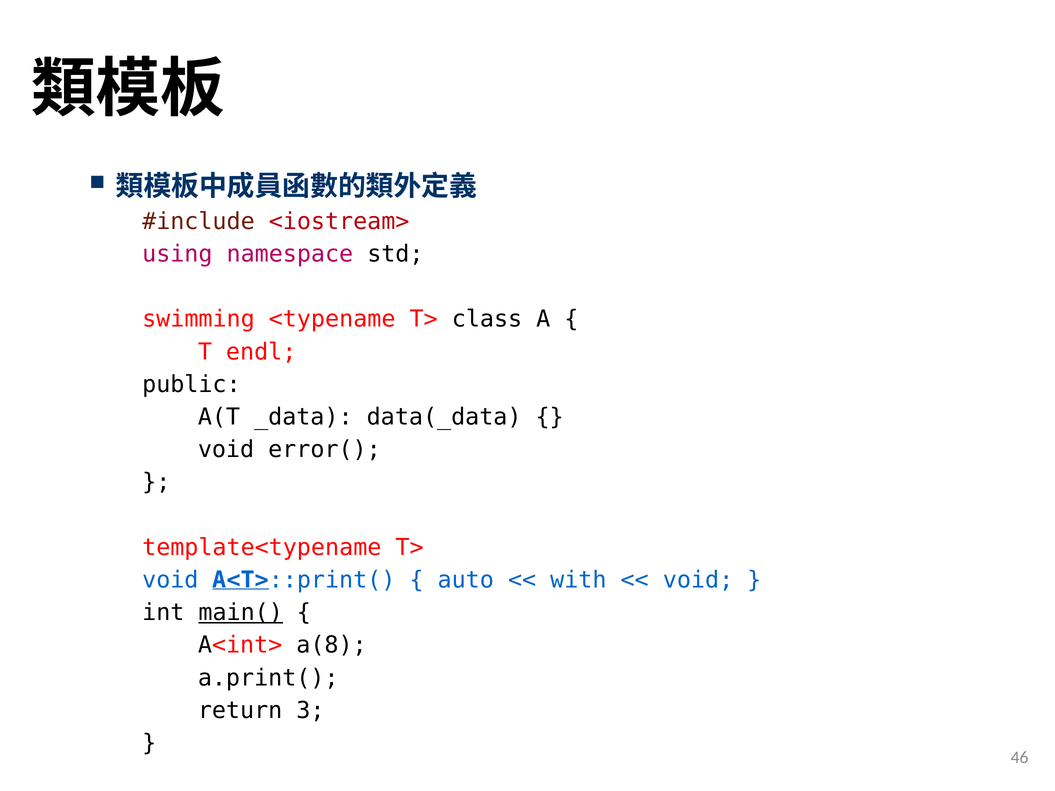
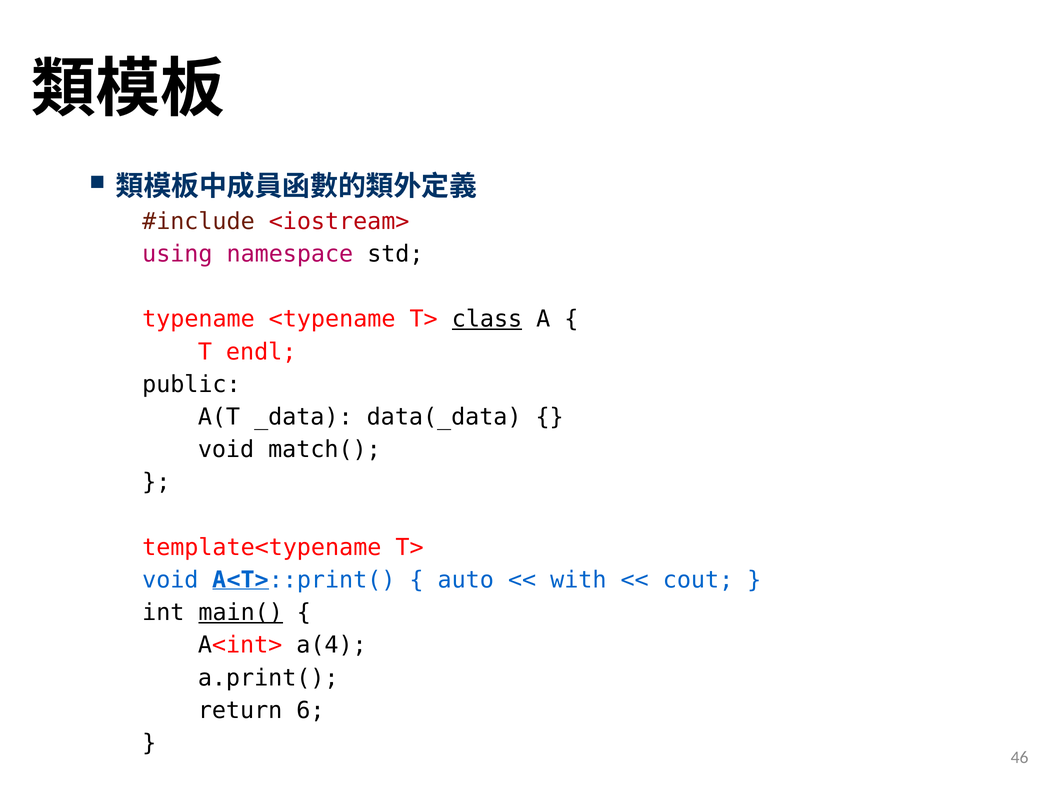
swimming: swimming -> typename (198, 319)
class underline: none -> present (487, 319)
error(: error( -> match( (324, 450)
void: void -> cout (698, 580)
a(8: a(8 -> a(4 (332, 645)
3: 3 -> 6 (310, 711)
